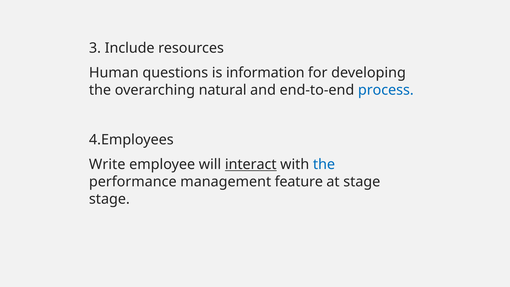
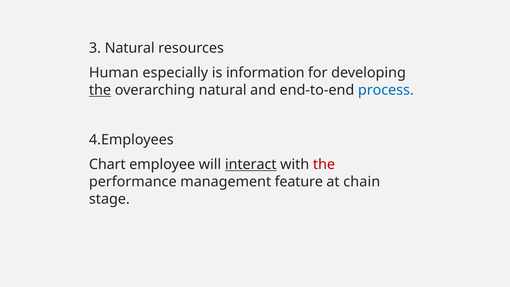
3 Include: Include -> Natural (130, 48)
questions: questions -> especially (175, 73)
the underline: none -> present (100, 90)
Write: Write -> Chart (107, 164)
the colour: blue -> red (324, 164)
at stage: stage -> chain (362, 182)
